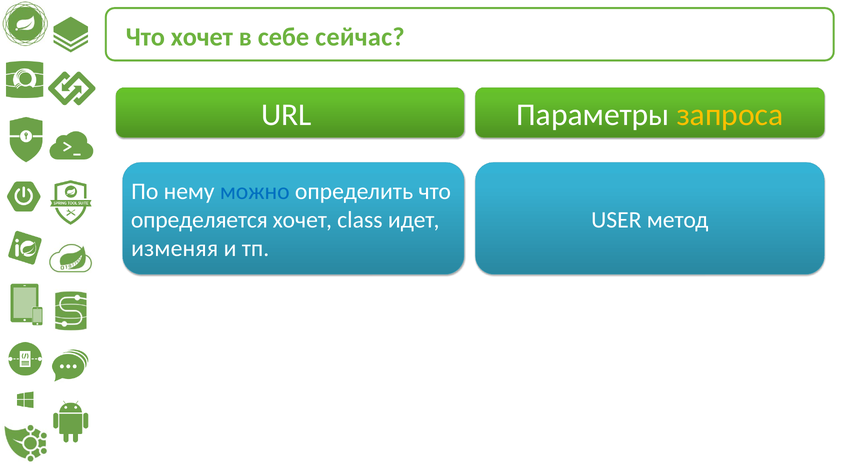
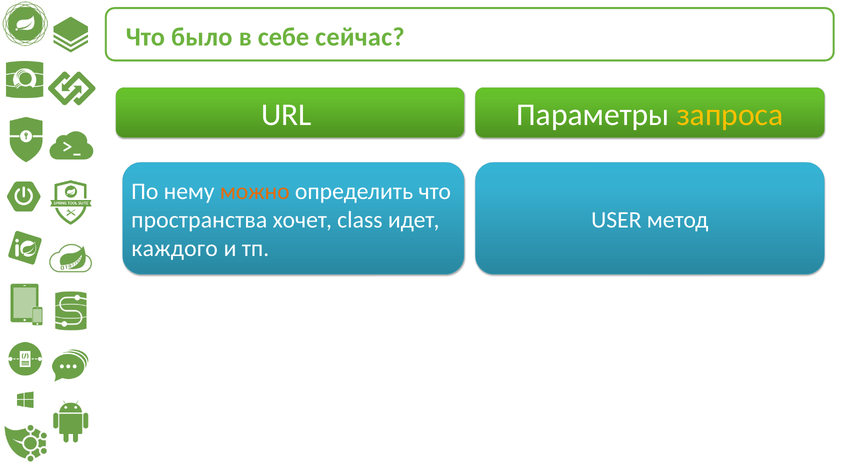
Что хочет: хочет -> было (202, 37)
можно colour: blue -> orange (255, 191)
определяется: определяется -> пространства (199, 220)
изменяя: изменяя -> каждого (175, 248)
